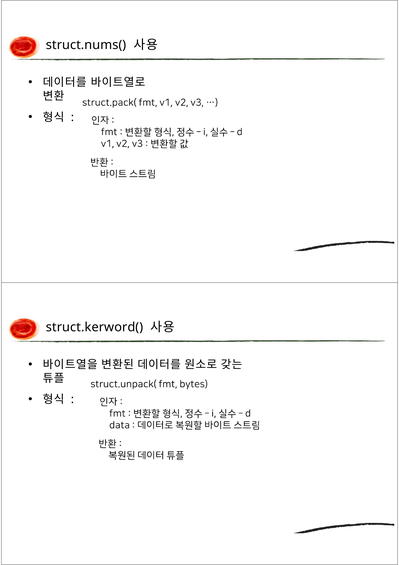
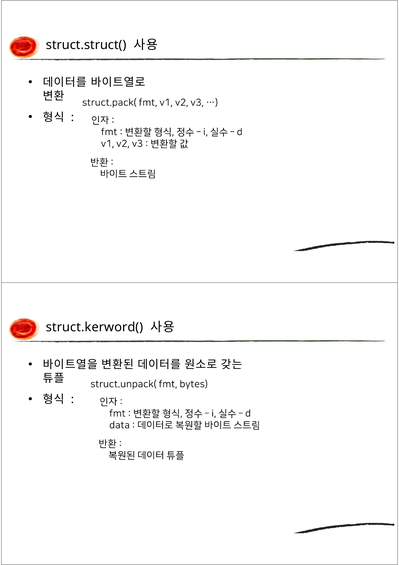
struct.nums(: struct.nums( -> struct.struct( (86, 45)
